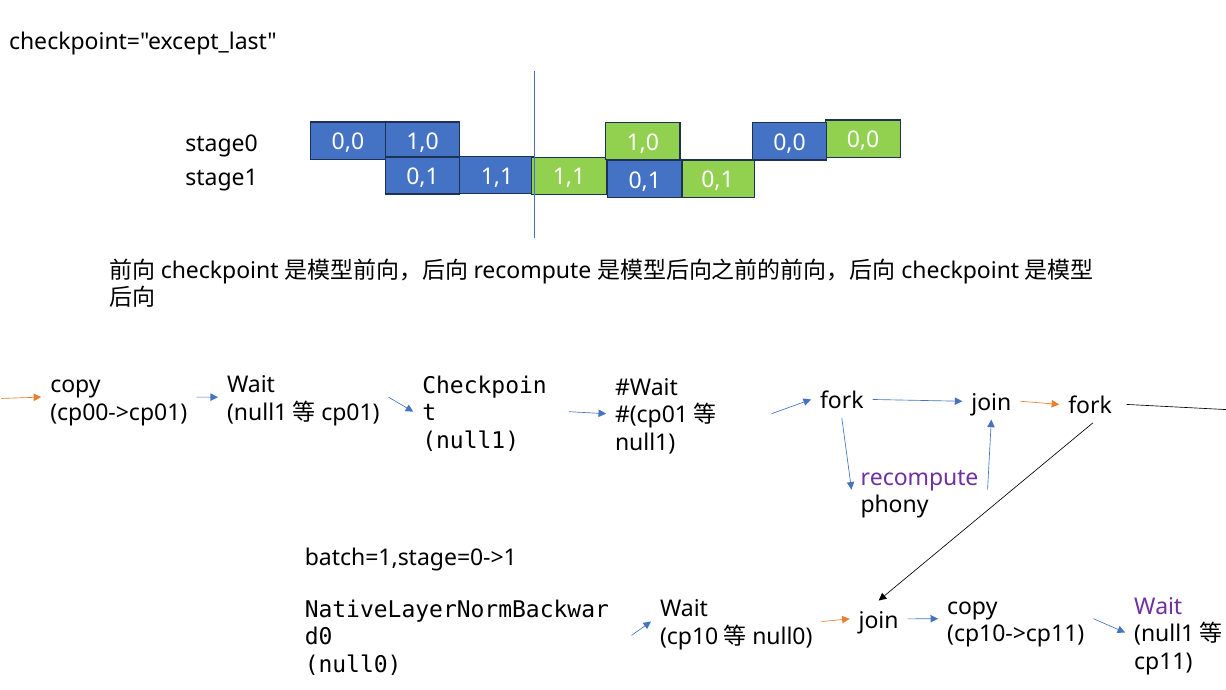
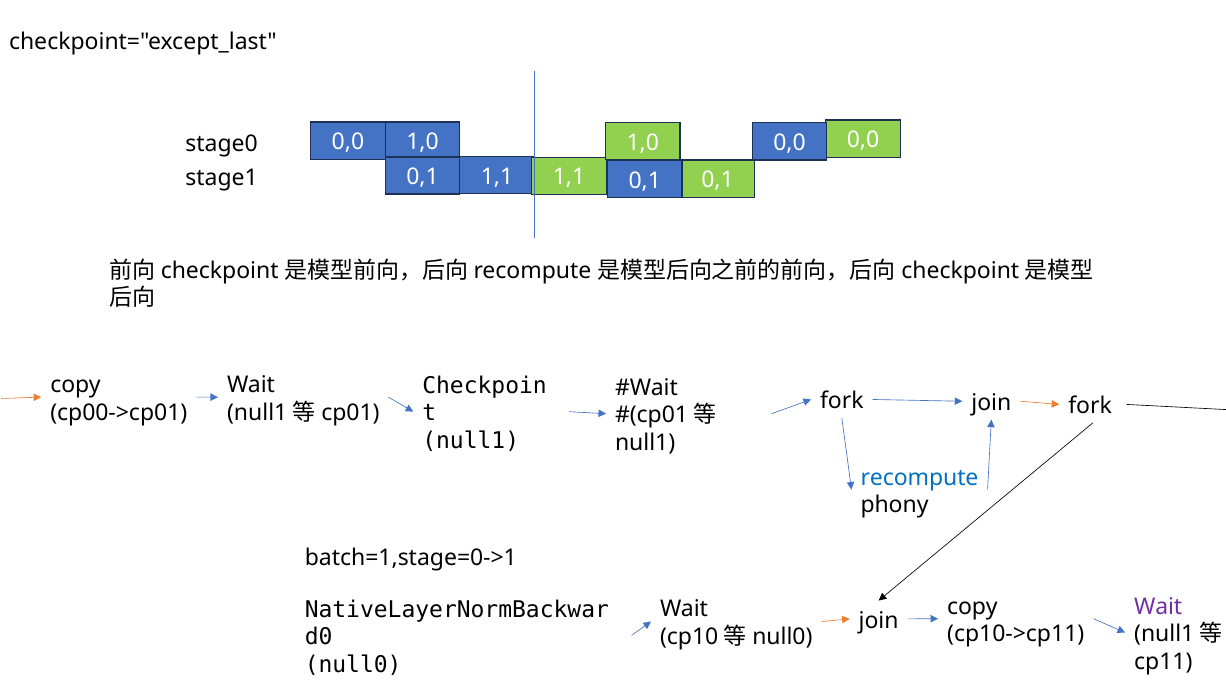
recompute colour: purple -> blue (919, 477)
